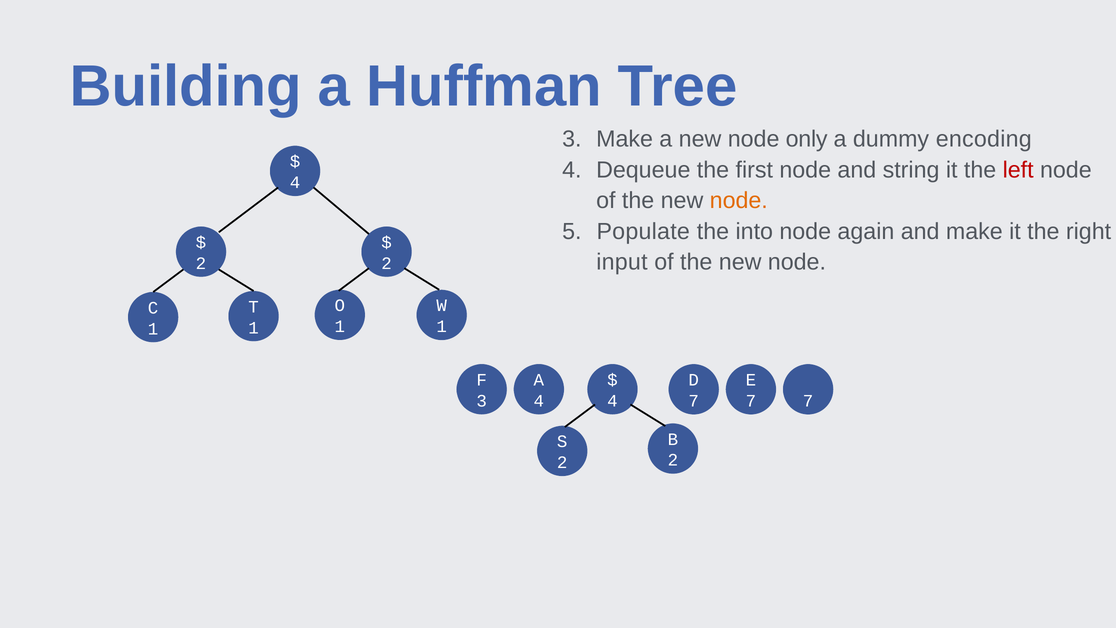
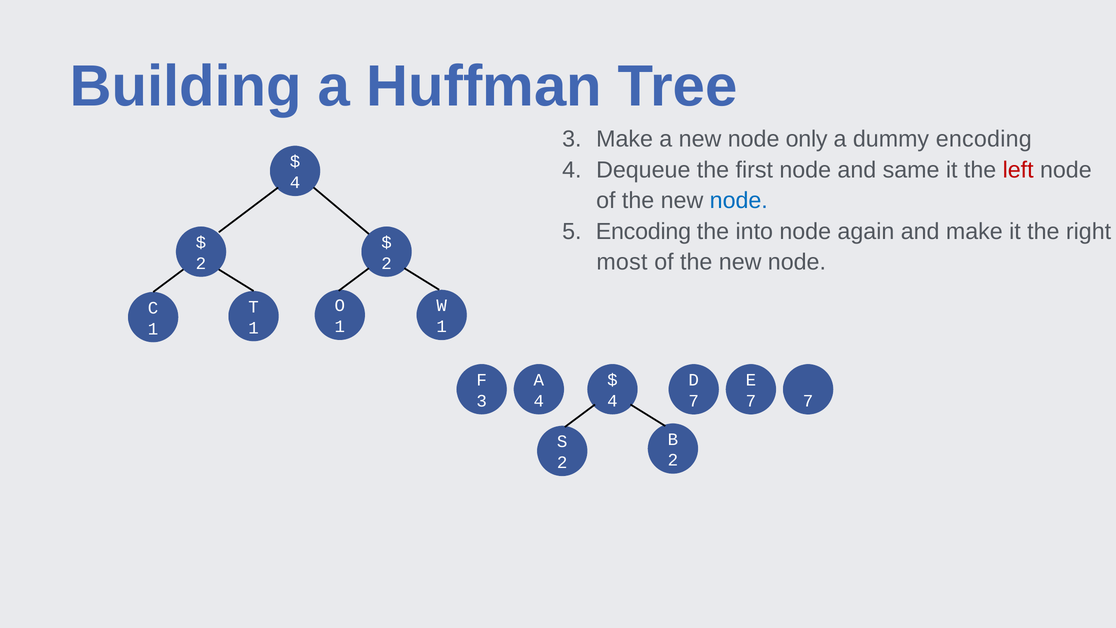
string: string -> same (911, 170)
node colour: orange -> blue (739, 201)
Populate: Populate -> Encoding (643, 231)
input: input -> most (622, 262)
